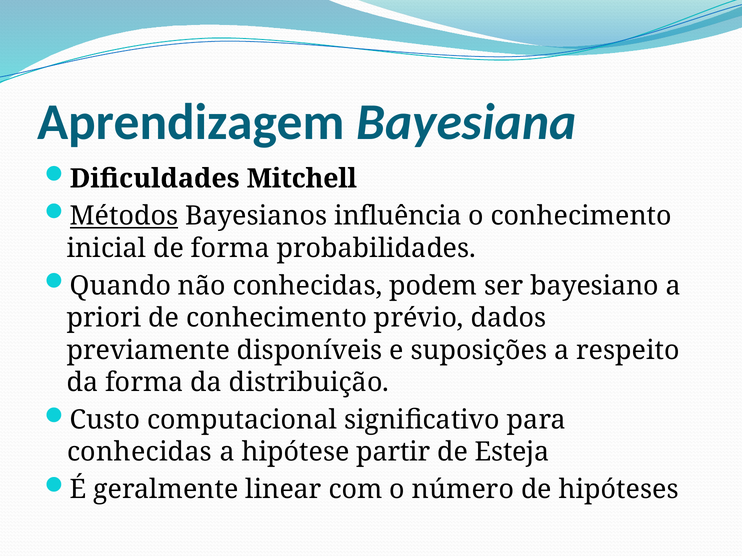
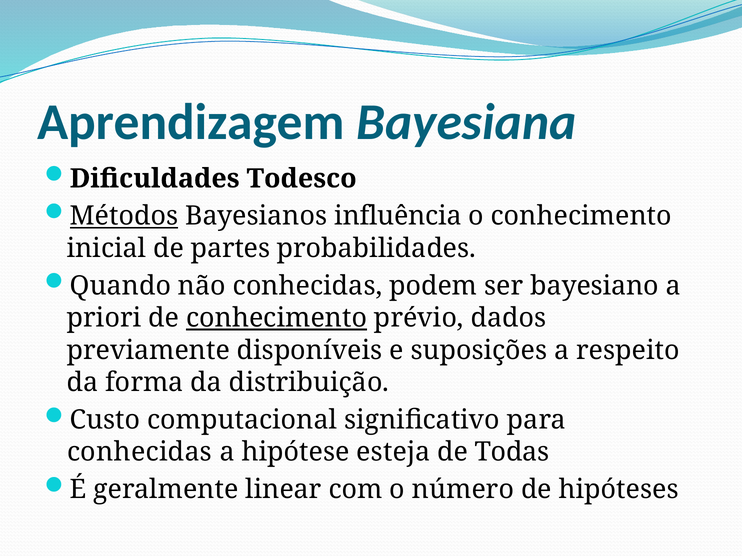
Mitchell: Mitchell -> Todesco (302, 179)
de forma: forma -> partes (231, 248)
conhecimento underline: none -> present (277, 318)
partir: partir -> esteja (393, 453)
Esteja: Esteja -> Todas (512, 453)
